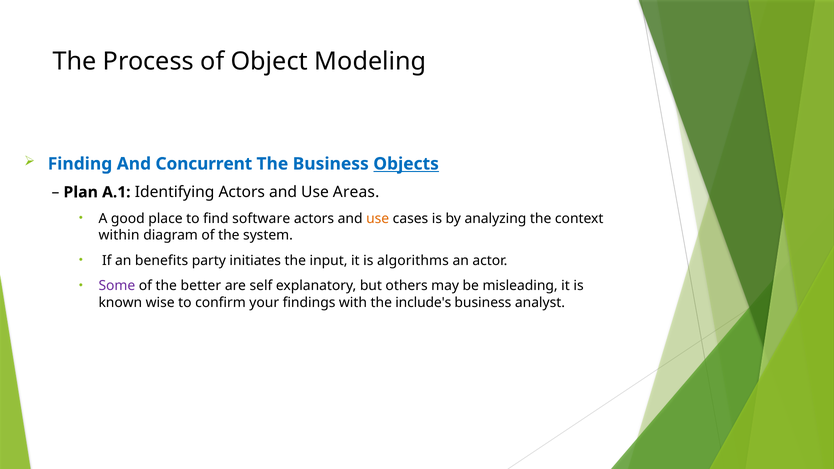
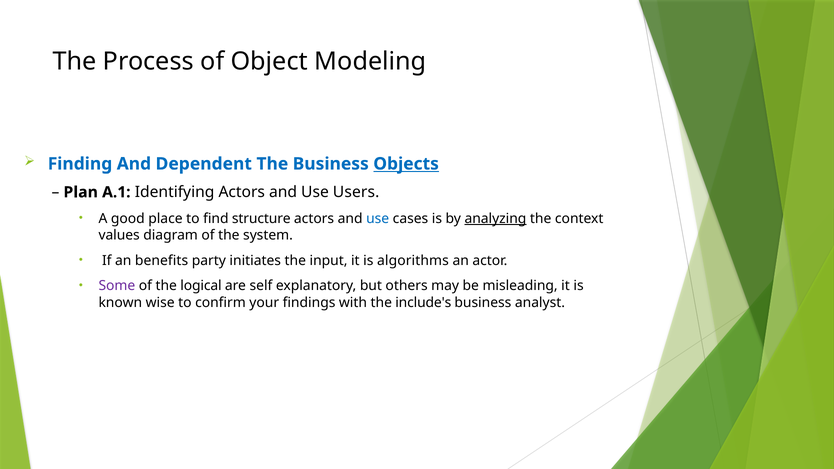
Concurrent: Concurrent -> Dependent (204, 164)
Areas: Areas -> Users (356, 192)
software: software -> structure (261, 219)
use colour: orange -> blue (378, 219)
analyzing underline: none -> present (495, 219)
within: within -> values (119, 235)
better: better -> logical (201, 286)
